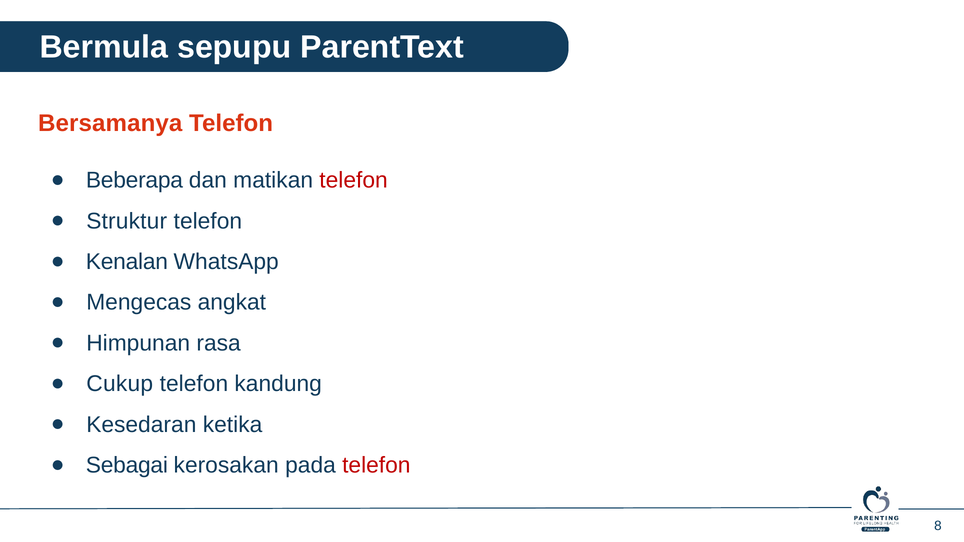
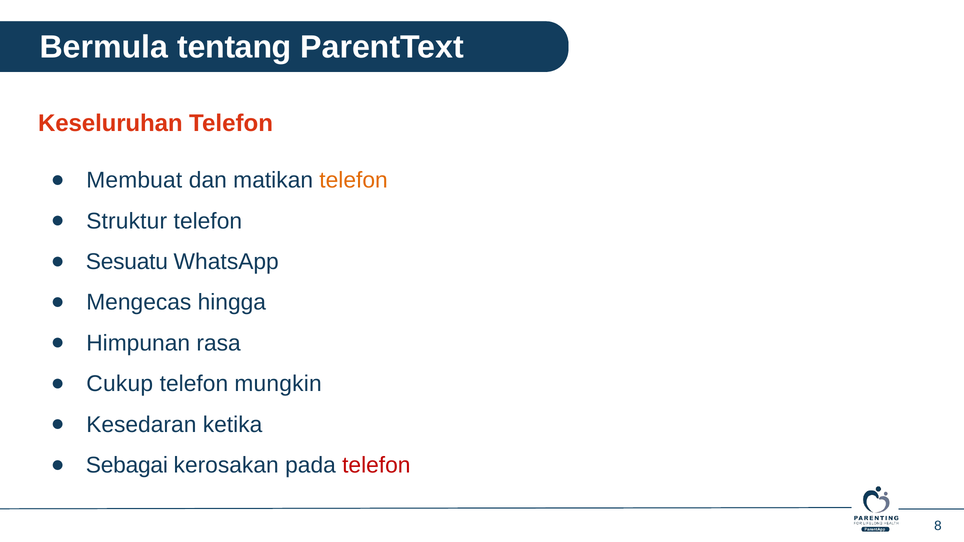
sepupu: sepupu -> tentang (234, 47)
Bersamanya: Bersamanya -> Keseluruhan (110, 123)
Beberapa: Beberapa -> Membuat (134, 180)
telefon colour: red -> orange (354, 180)
Kenalan: Kenalan -> Sesuatu (127, 262)
angkat: angkat -> hingga (232, 303)
kandung: kandung -> mungkin (278, 384)
